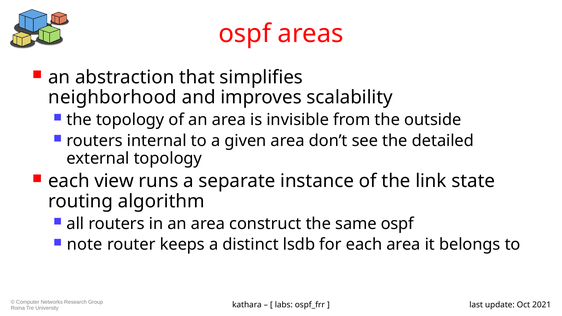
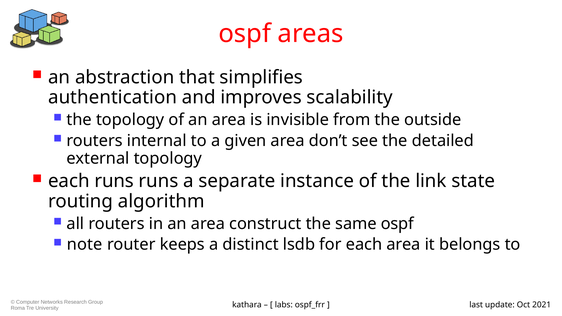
neighborhood: neighborhood -> authentication (113, 97)
each view: view -> runs (114, 181)
